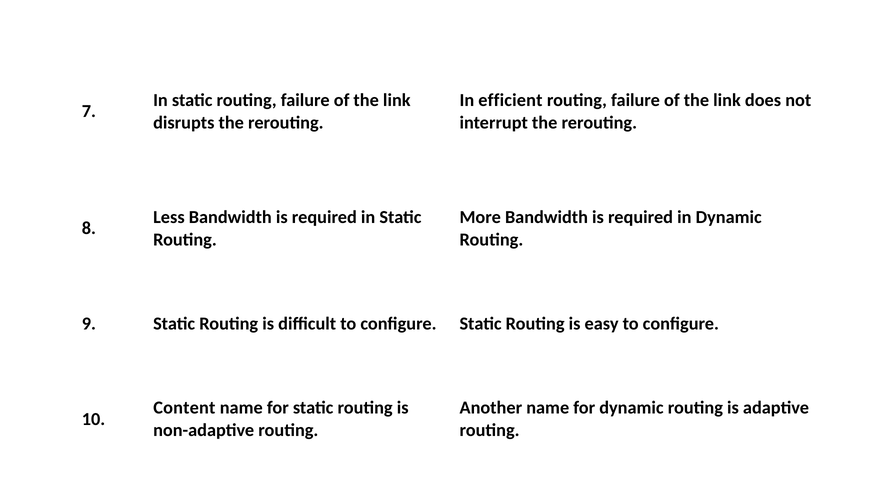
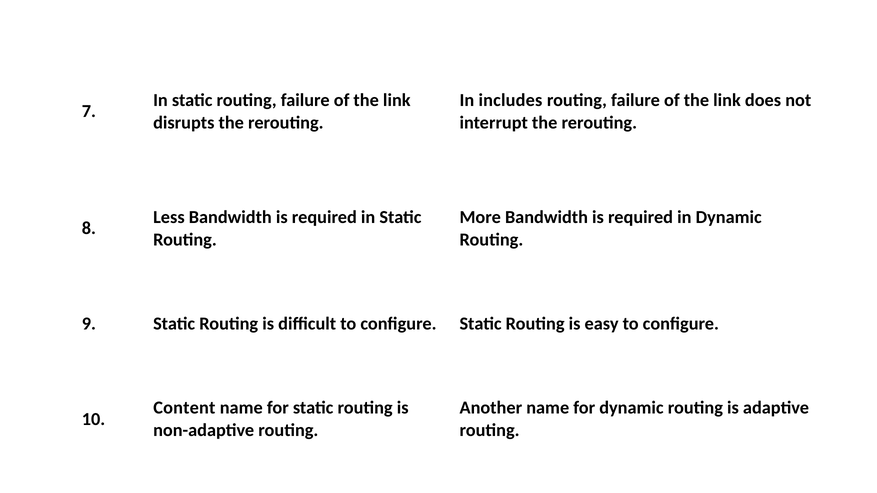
efficient: efficient -> includes (510, 100)
